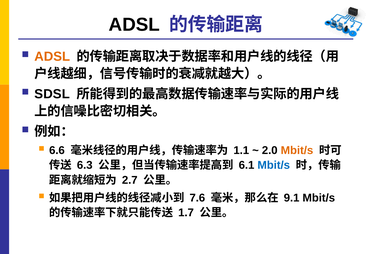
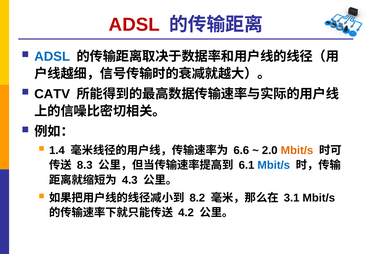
ADSL colour: black -> red (134, 25)
ADSL colour: orange -> blue (52, 56)
SDSL: SDSL -> CATV (52, 94)
6.6: 6.6 -> 1.4 (57, 150)
1.1: 1.1 -> 6.6 (241, 150)
6.3: 6.3 -> 8.3 (85, 165)
2.7: 2.7 -> 4.3 (130, 180)
7.6: 7.6 -> 8.2 (197, 197)
9.1: 9.1 -> 3.1 (292, 197)
1.7: 1.7 -> 4.2 (186, 212)
